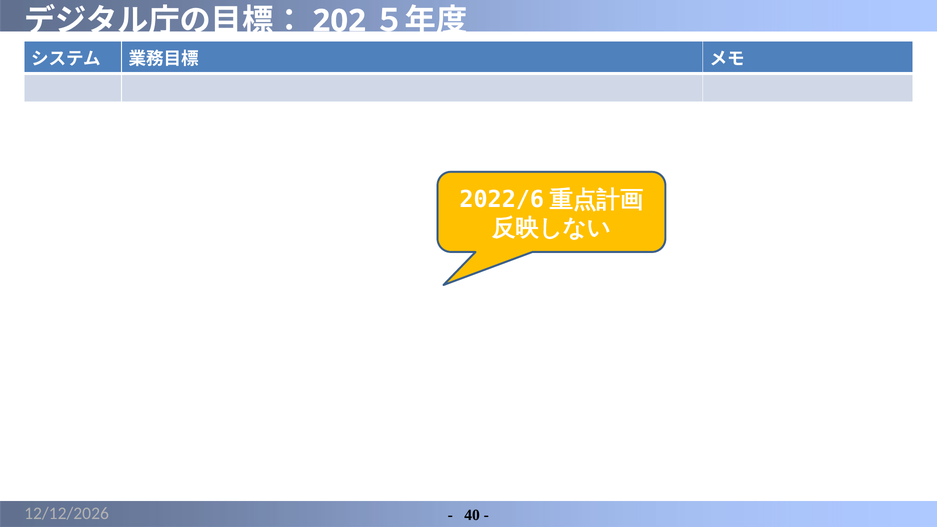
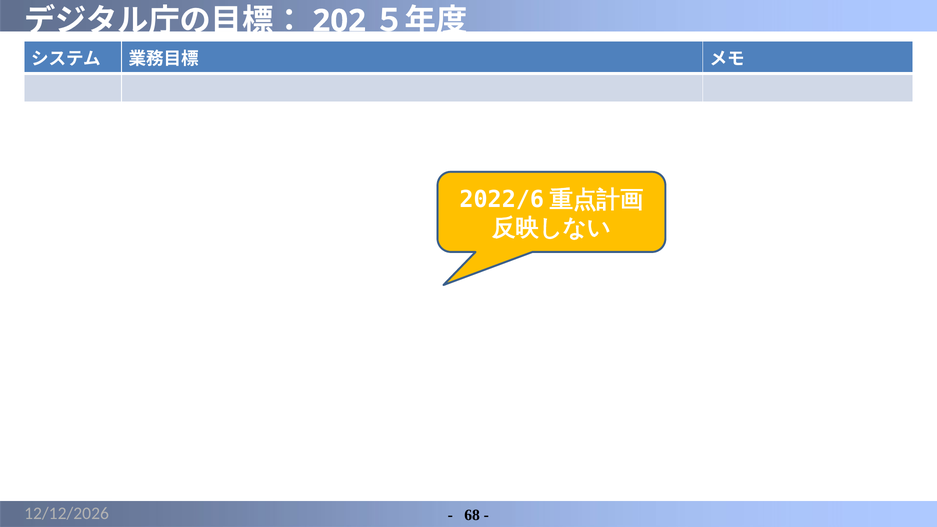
40: 40 -> 68 (472, 515)
